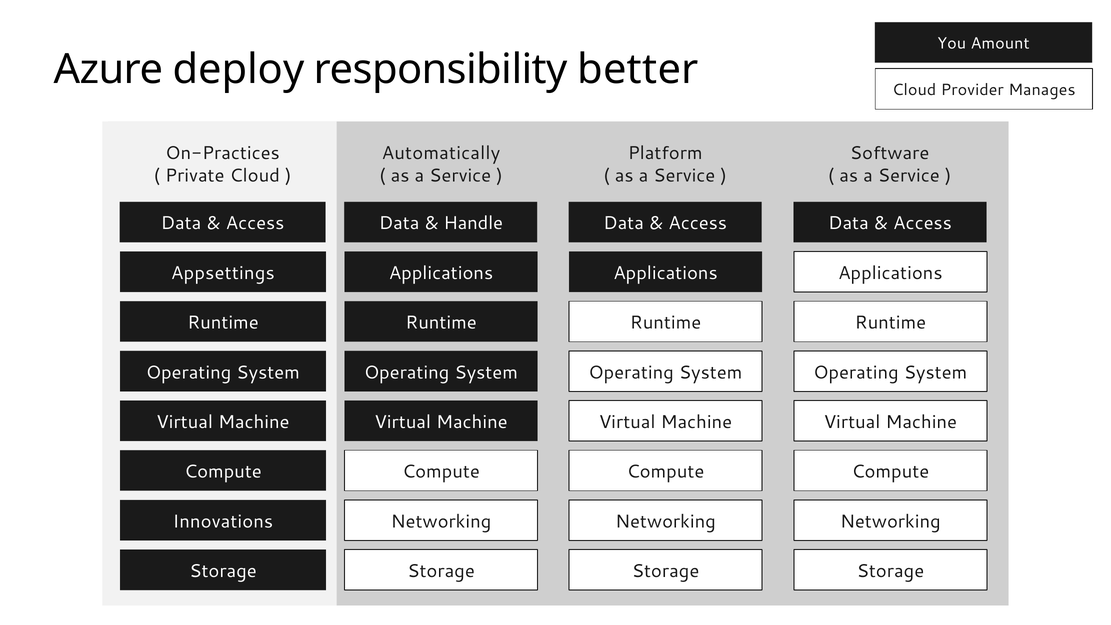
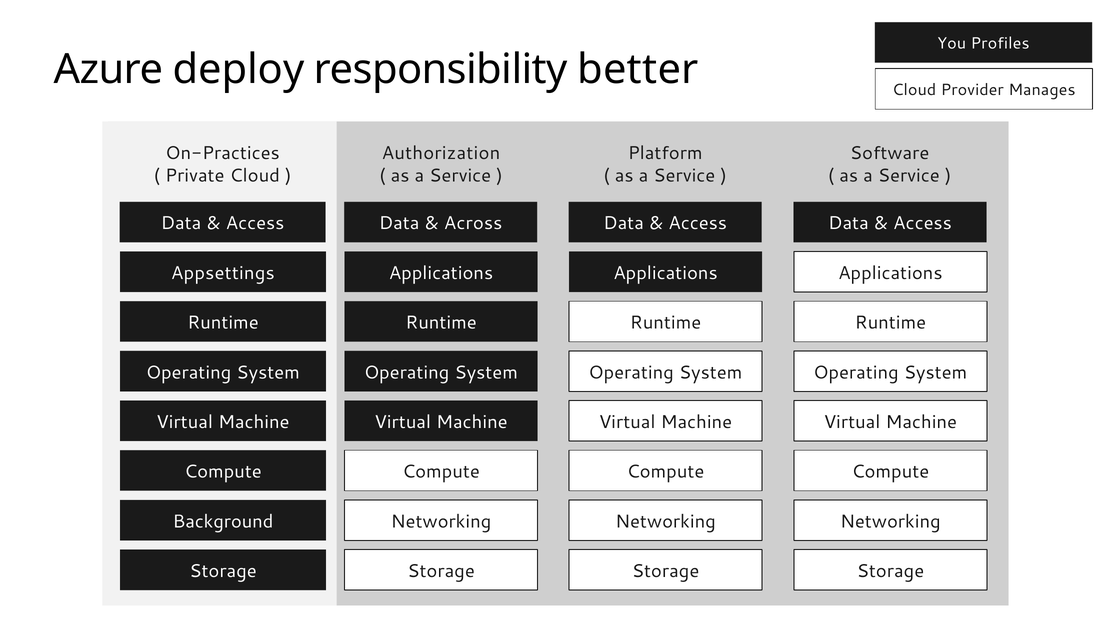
Amount: Amount -> Profiles (1000, 44)
Automatically: Automatically -> Authorization (441, 153)
Handle: Handle -> Across (473, 223)
Innovations: Innovations -> Background (223, 521)
